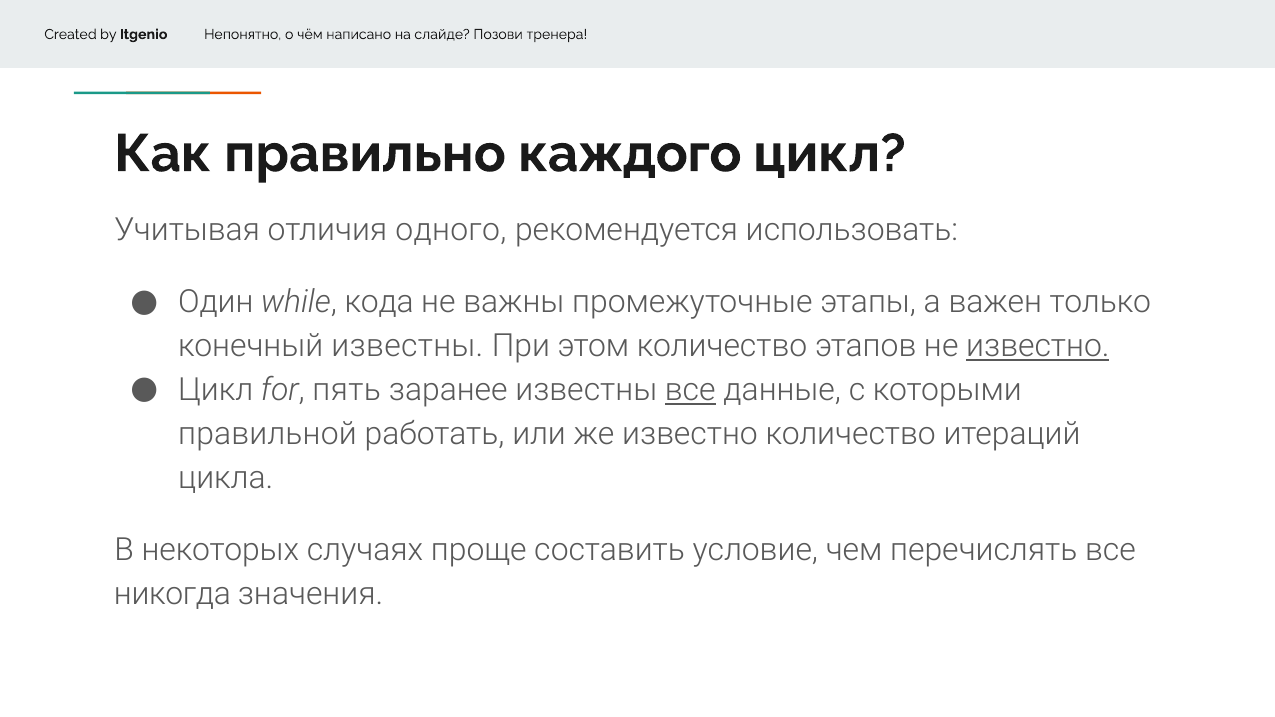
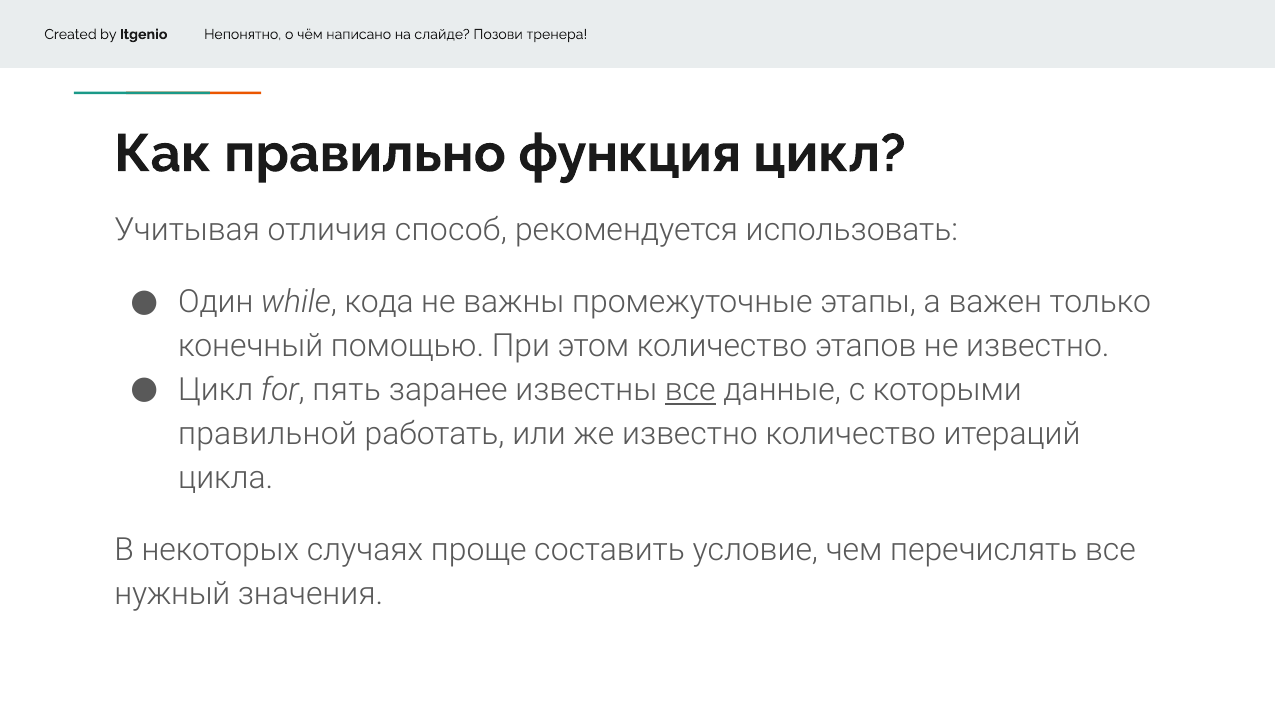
каждого: каждого -> функция (630, 154)
одного: одного -> способ (451, 230)
конечный известны: известны -> помощью (408, 346)
известно underline: present -> none (1038, 346)
никогда: никогда -> нужный (172, 595)
